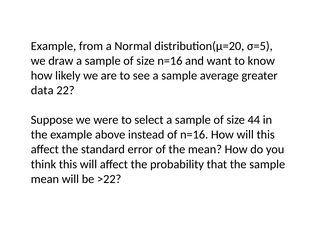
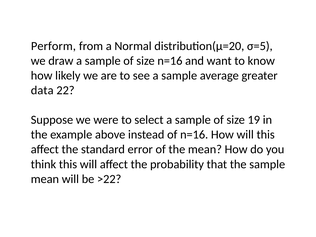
Example: Example -> Perform (53, 46)
44: 44 -> 19 (254, 120)
